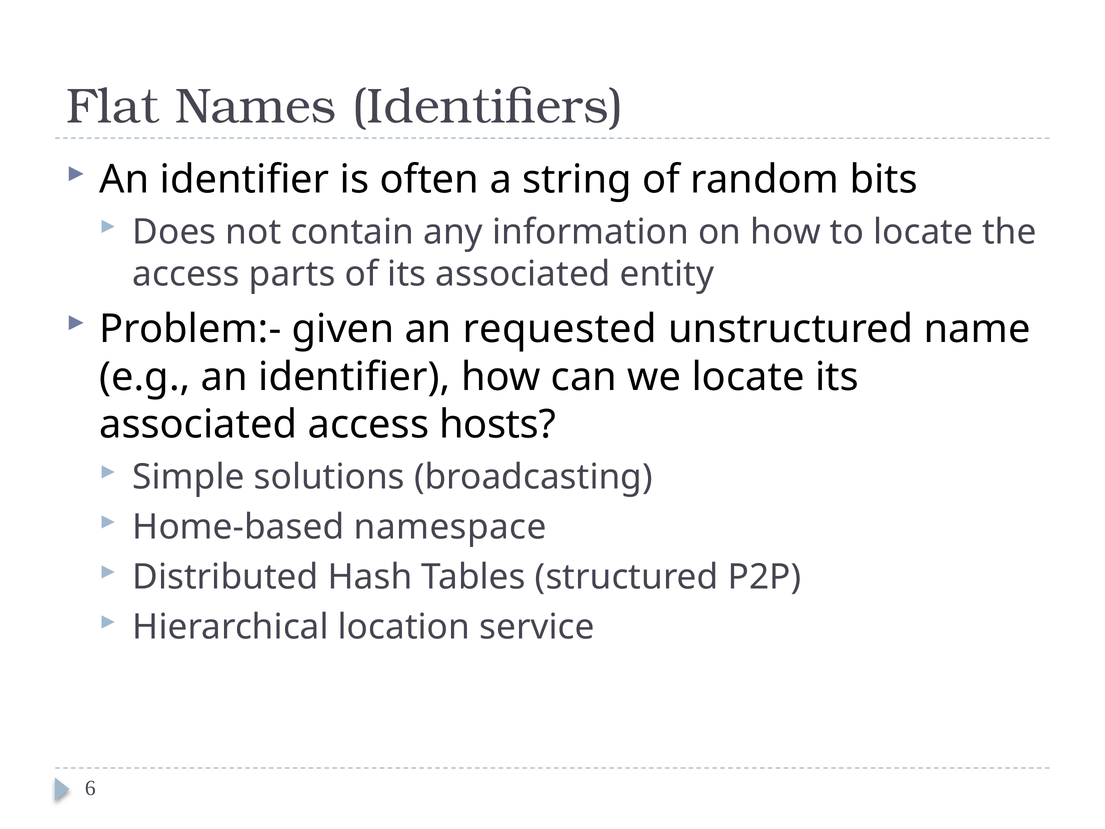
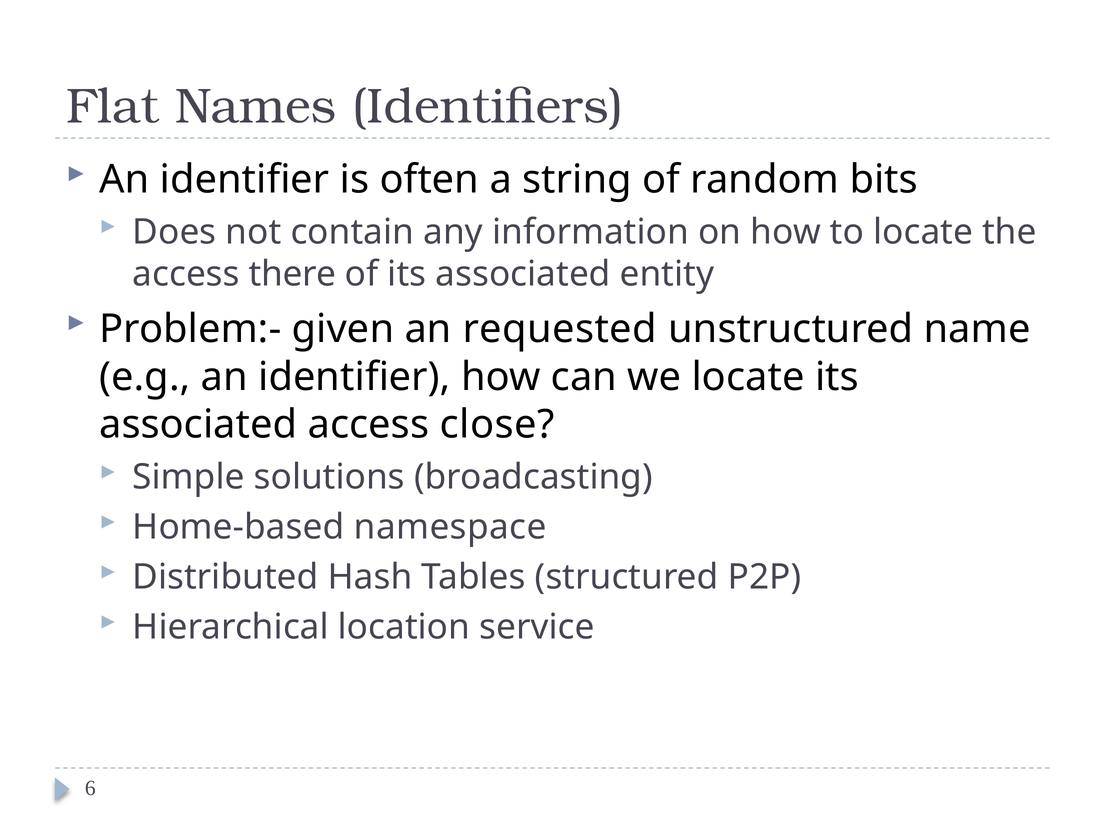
parts: parts -> there (292, 274)
hosts: hosts -> close (497, 425)
